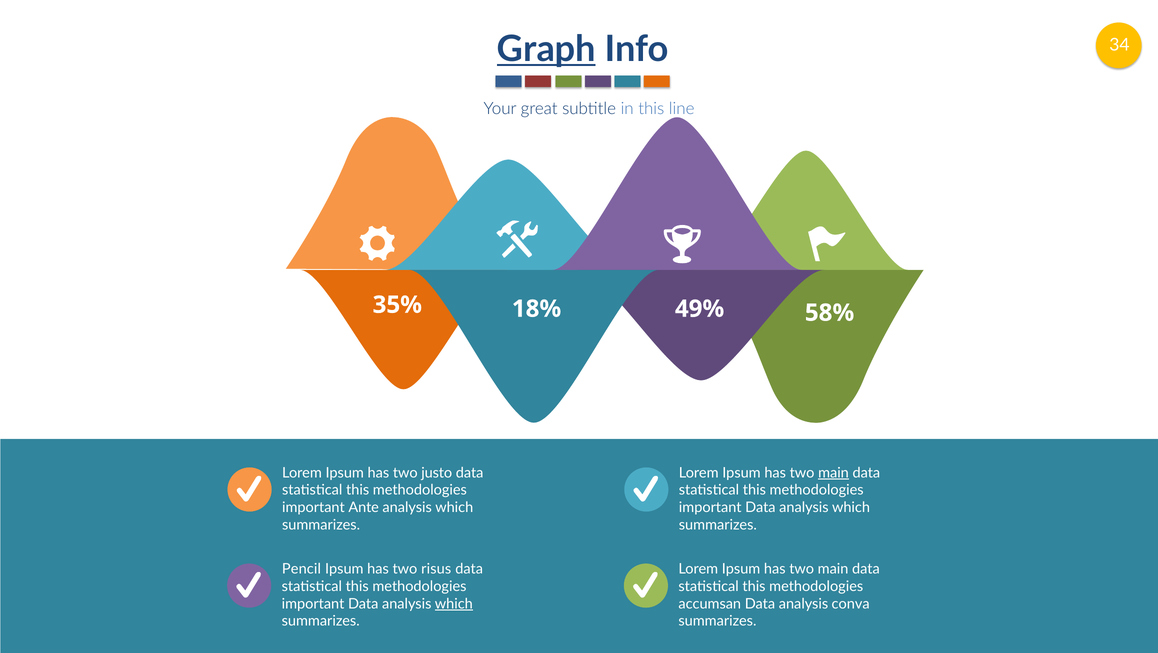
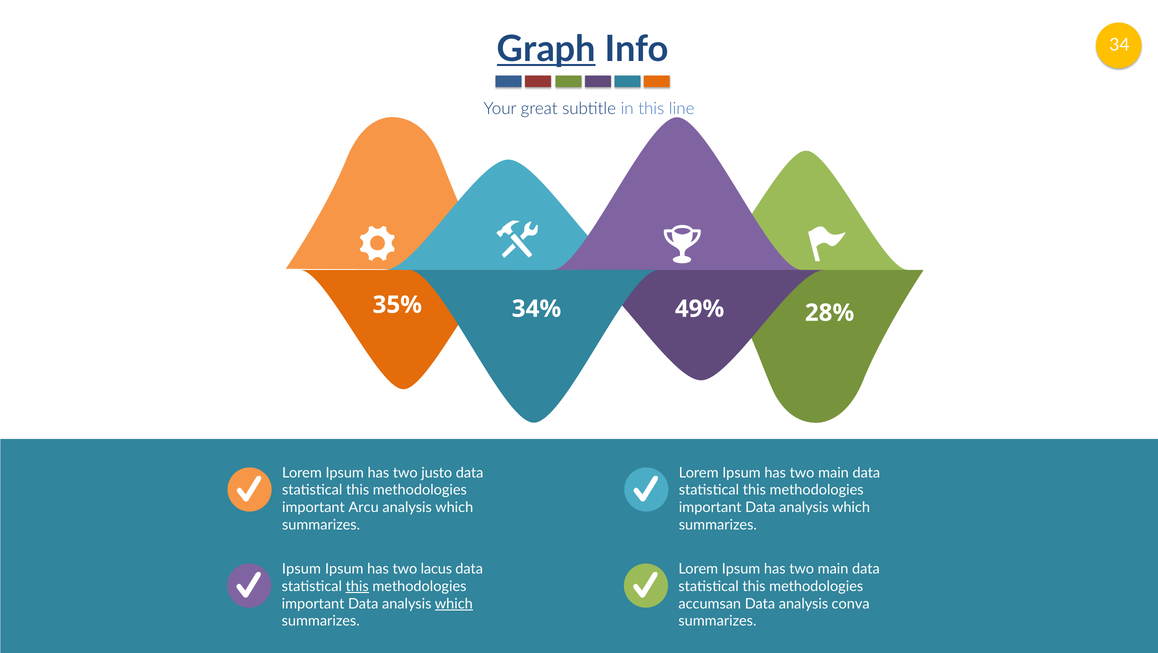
18%: 18% -> 34% (537, 309)
58%: 58% -> 28% (830, 313)
main underline: present -> none (833, 473)
Ante: Ante -> Arcu (364, 508)
Pencil: Pencil -> Ipsum (301, 569)
risus: risus -> lacus (436, 569)
this underline: none -> present (357, 586)
